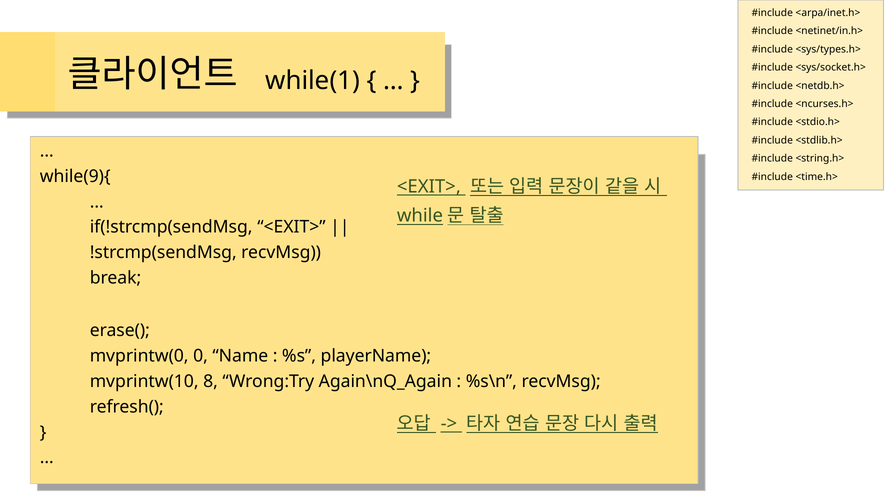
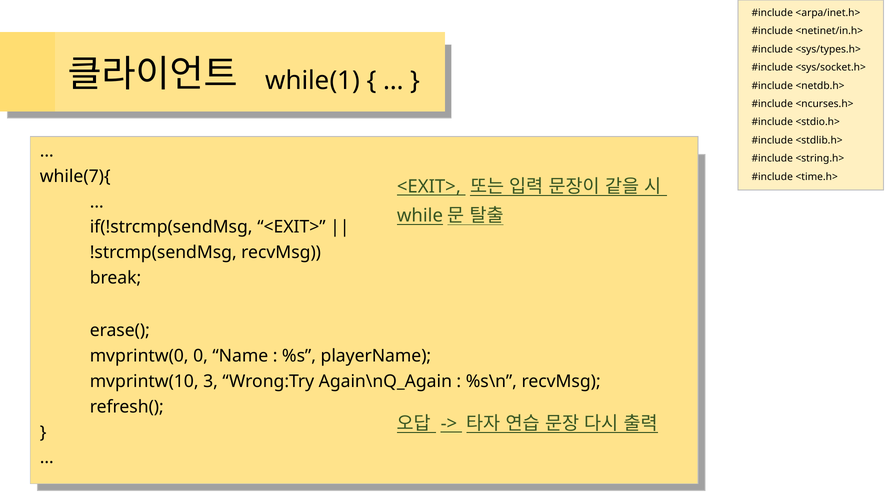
while(9){: while(9){ -> while(7){ (75, 176)
8: 8 -> 3 (211, 382)
